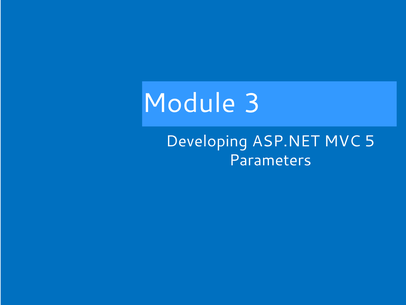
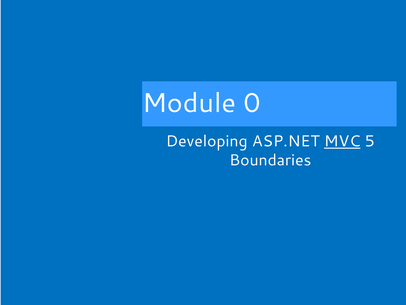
3: 3 -> 0 (252, 103)
MVC underline: none -> present (342, 141)
Parameters: Parameters -> Boundaries (270, 160)
